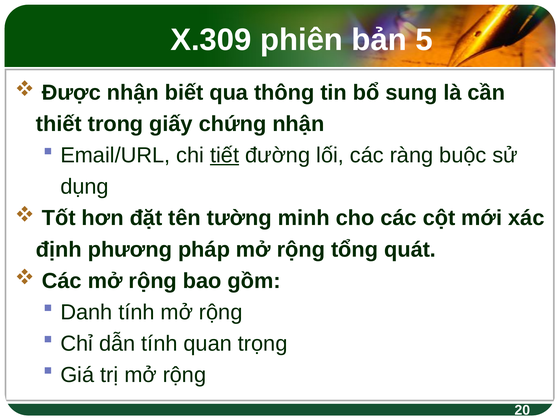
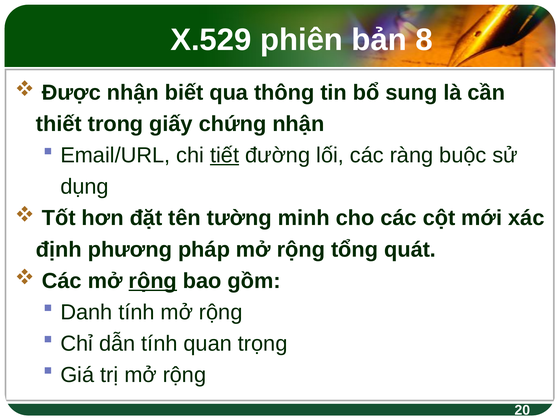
X.309: X.309 -> X.529 (211, 40)
5: 5 -> 8 (424, 40)
rộng underline: none -> present (153, 281)
